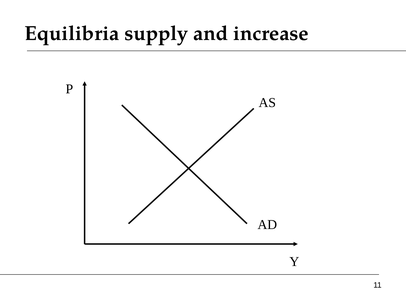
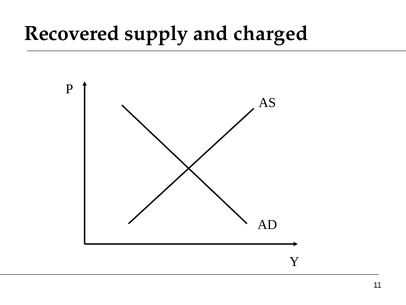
Equilibria: Equilibria -> Recovered (72, 34)
increase: increase -> charged (271, 34)
